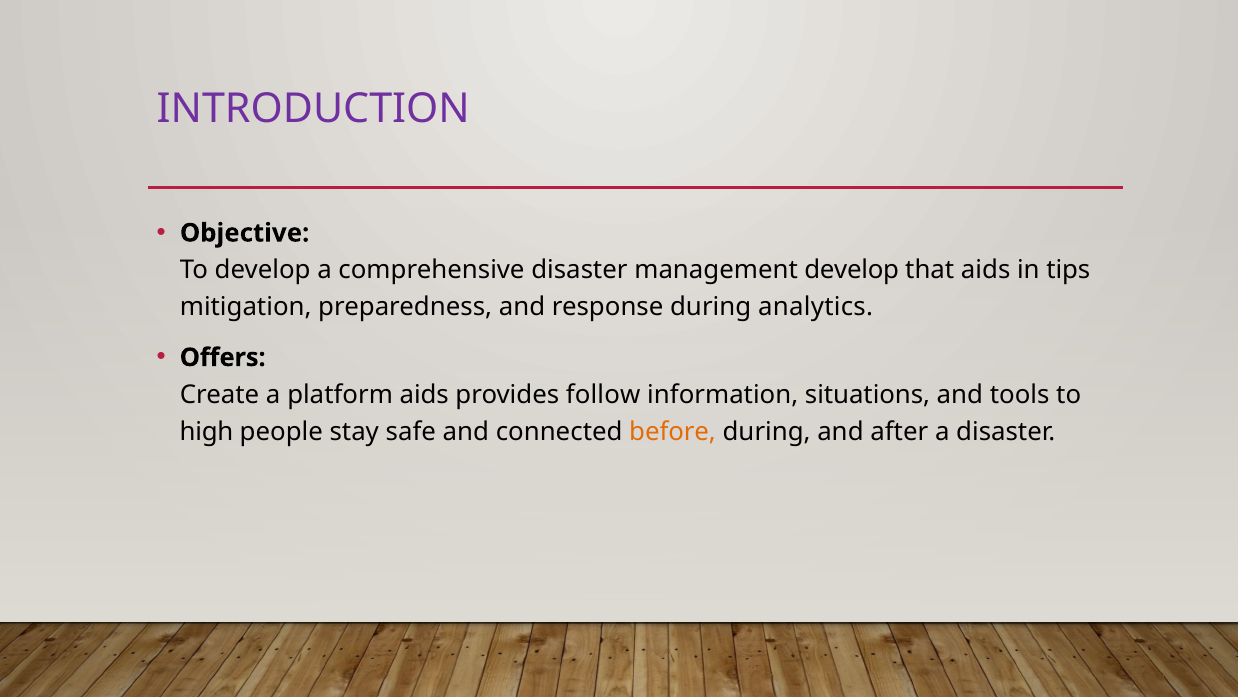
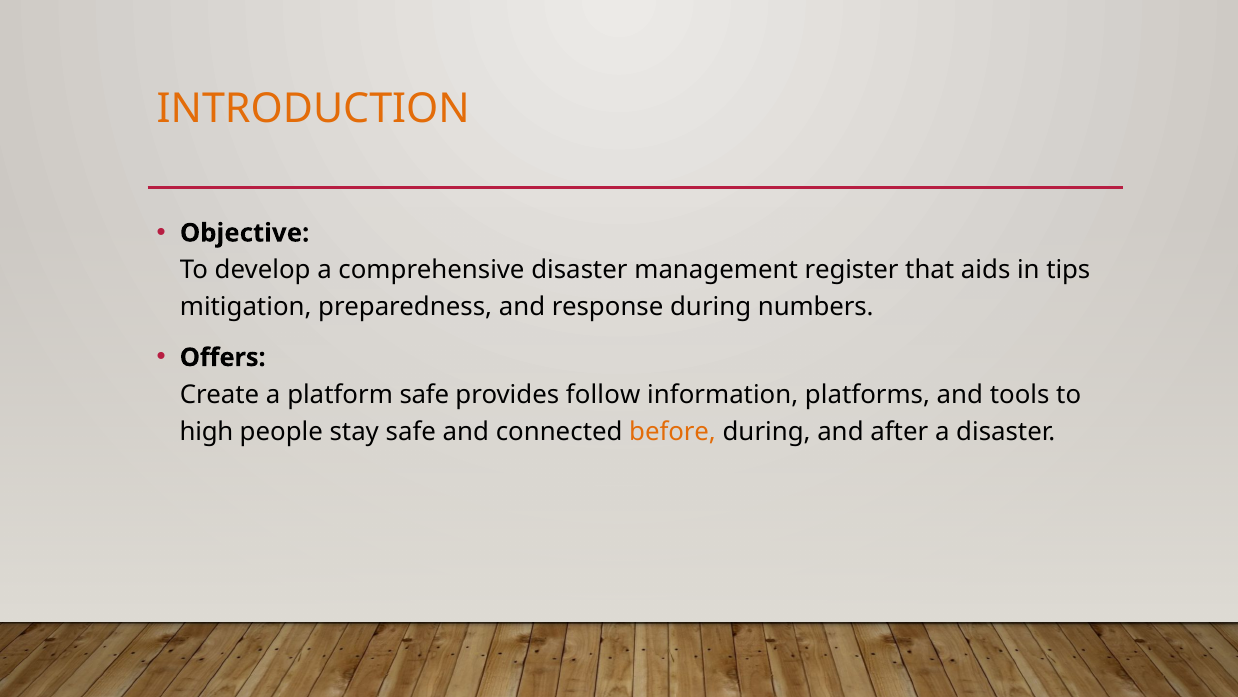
INTRODUCTION colour: purple -> orange (313, 108)
management develop: develop -> register (852, 270)
analytics: analytics -> numbers (816, 307)
platform aids: aids -> safe (424, 394)
situations: situations -> platforms (867, 394)
